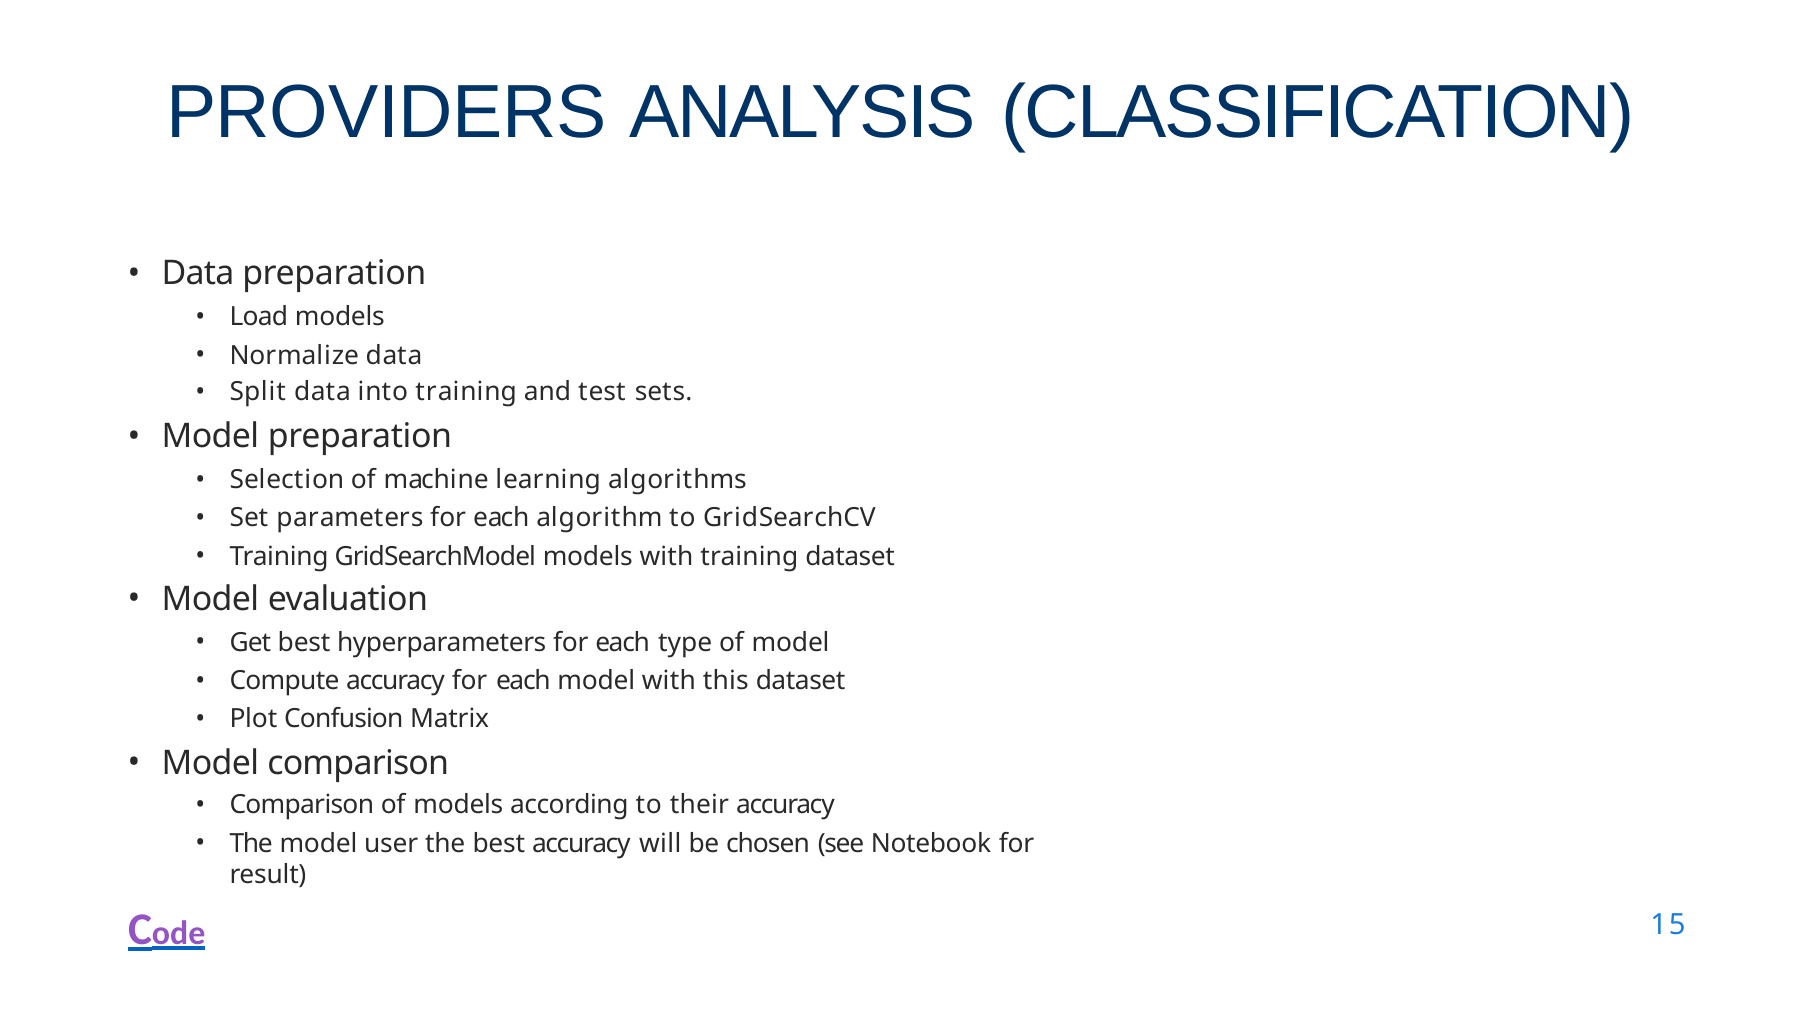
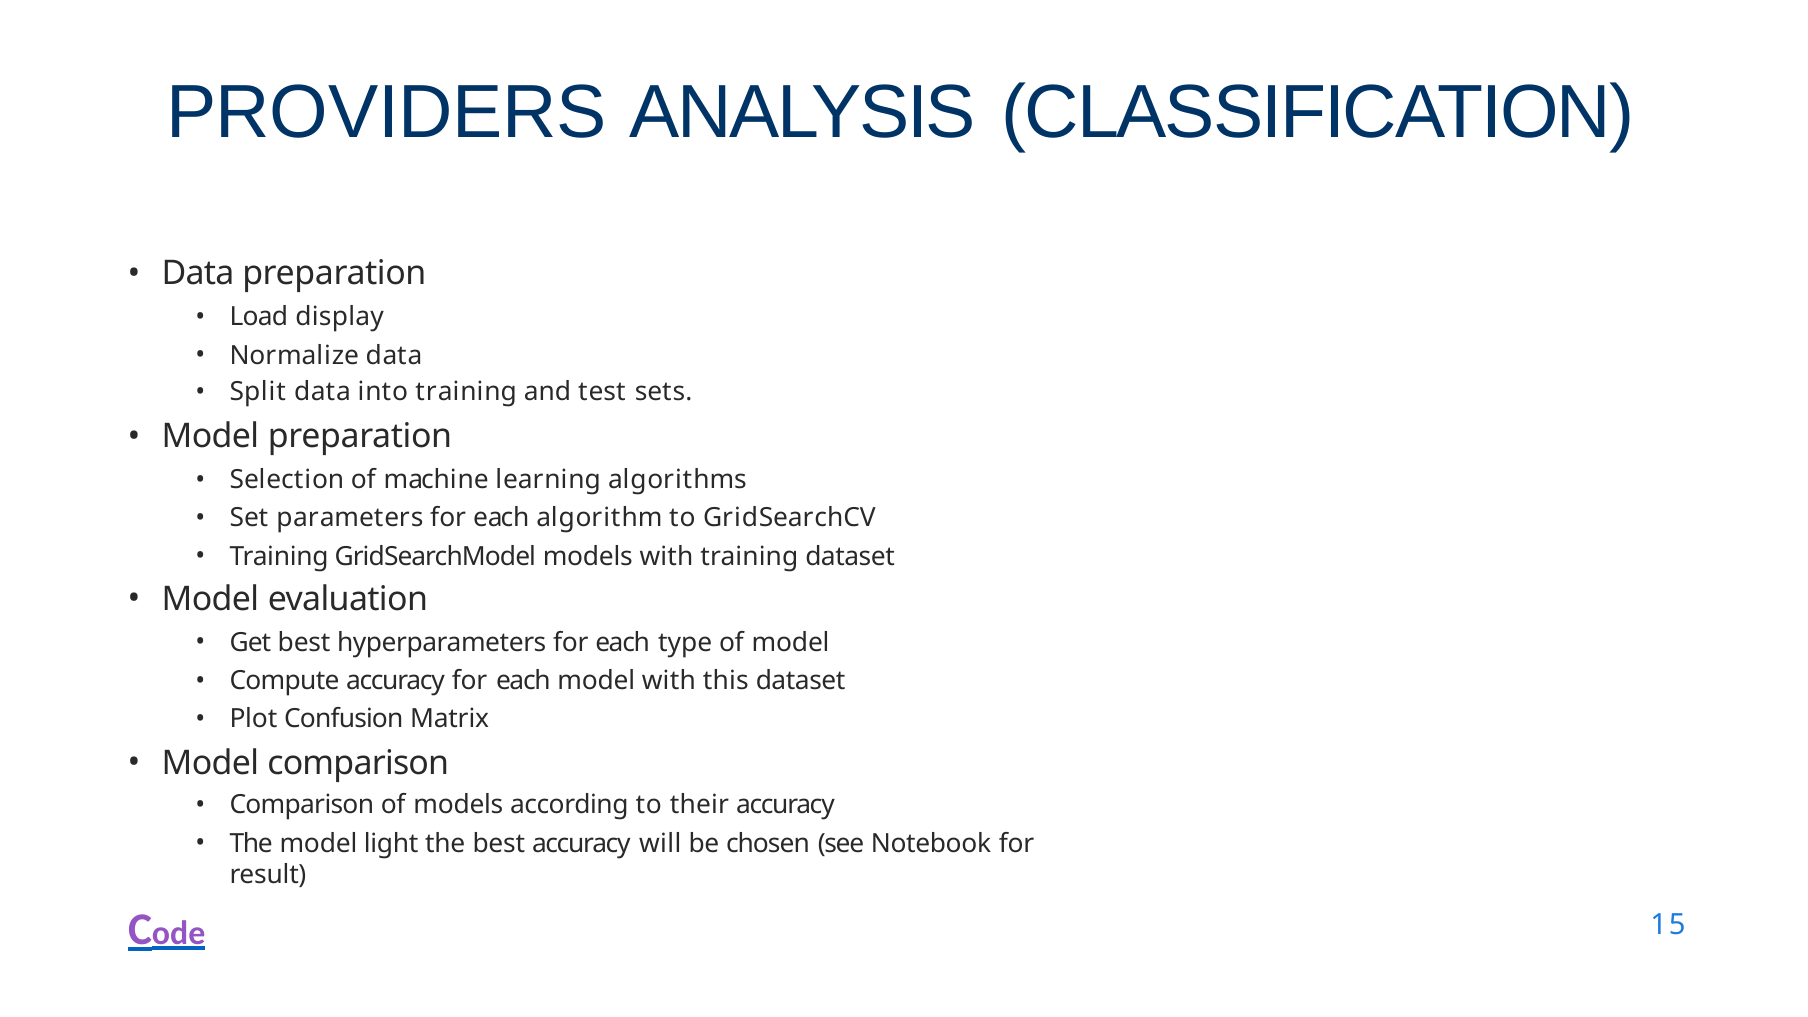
Load models: models -> display (340, 317)
user: user -> light (391, 843)
